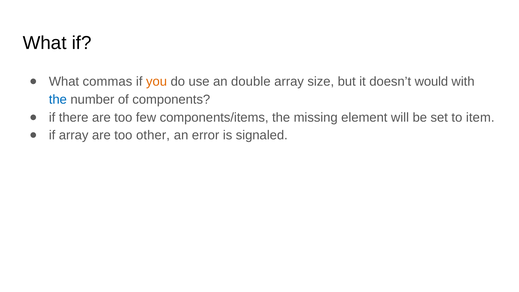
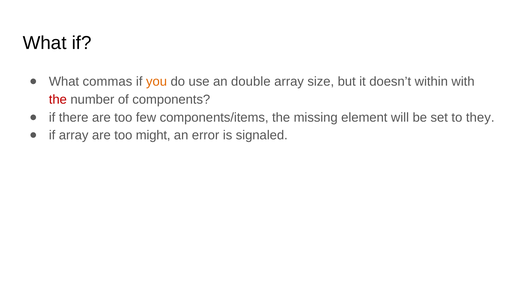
would: would -> within (431, 82)
the colour: blue -> red (58, 100)
item: item -> they (480, 117)
other: other -> might (153, 135)
